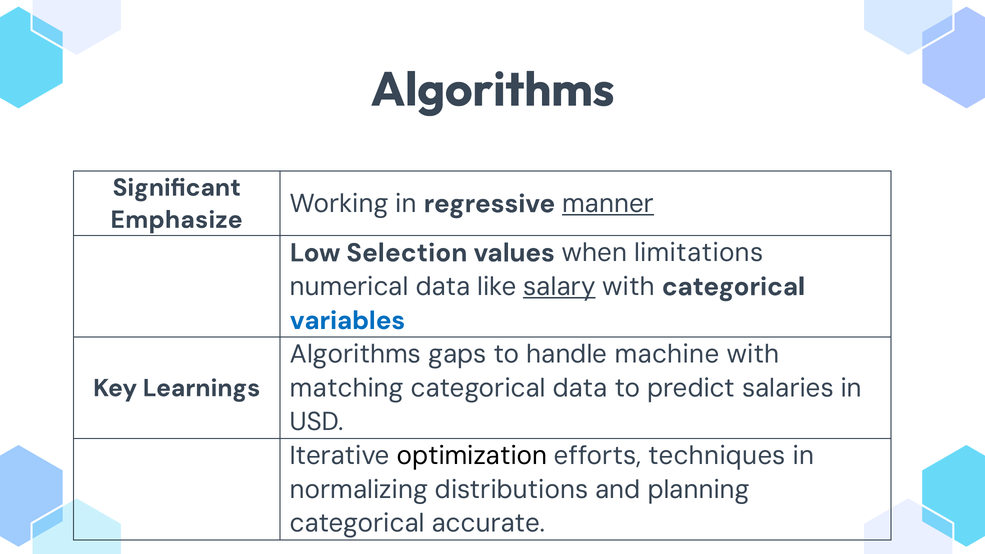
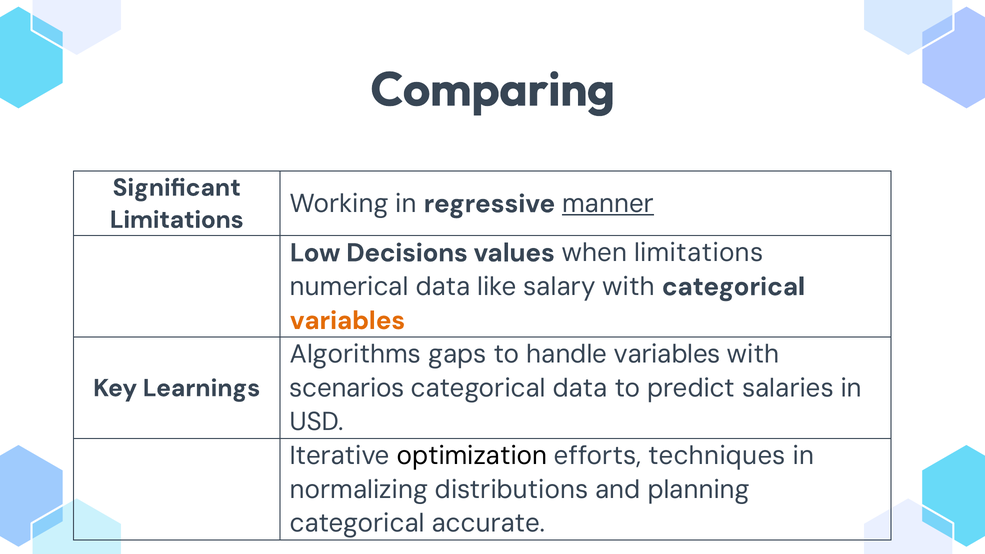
Algorithms: Algorithms -> Comparing (493, 90)
Emphasize: Emphasize -> Limitations (177, 220)
Selection: Selection -> Decisions (407, 253)
salary underline: present -> none (559, 287)
variables colour: blue -> orange (348, 320)
handle machine: machine -> variables (667, 354)
matching: matching -> scenarios (347, 388)
